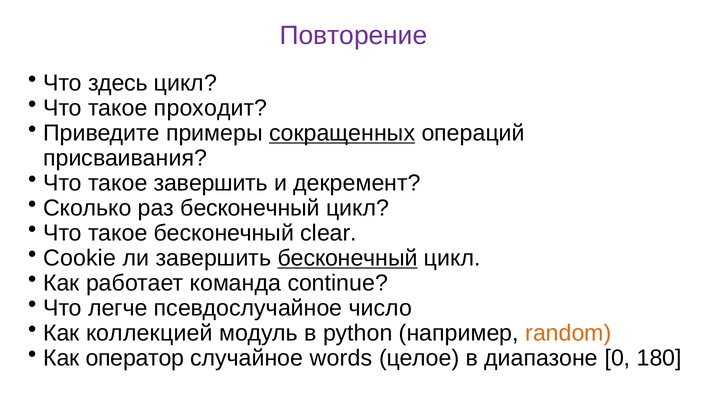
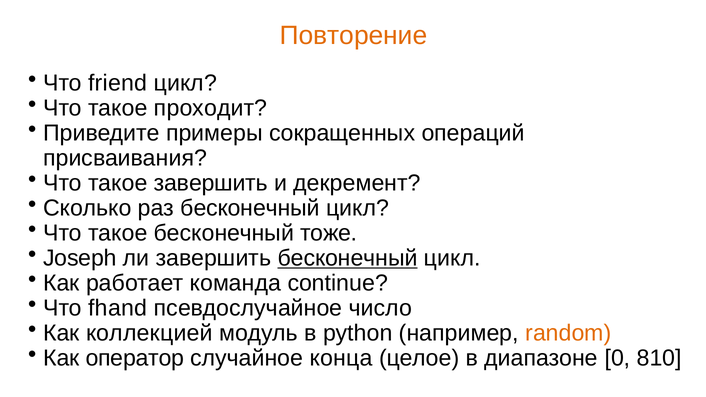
Повторение colour: purple -> orange (354, 35)
здесь: здесь -> friend (118, 83)
сокращенных underline: present -> none (342, 133)
clear: clear -> тоже (329, 233)
Cookie: Cookie -> Joseph (80, 258)
легче: легче -> fhand (118, 308)
words: words -> конца (341, 358)
180: 180 -> 810 (659, 358)
